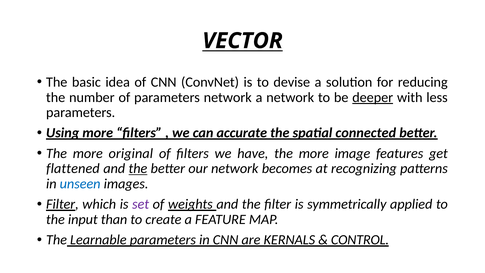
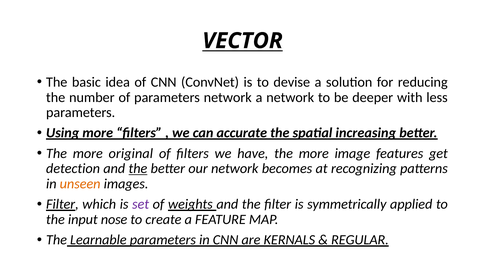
deeper underline: present -> none (373, 97)
connected: connected -> increasing (366, 133)
flattened: flattened -> detection (73, 169)
unseen colour: blue -> orange (80, 184)
than: than -> nose (114, 219)
CONTROL: CONTROL -> REGULAR (360, 240)
